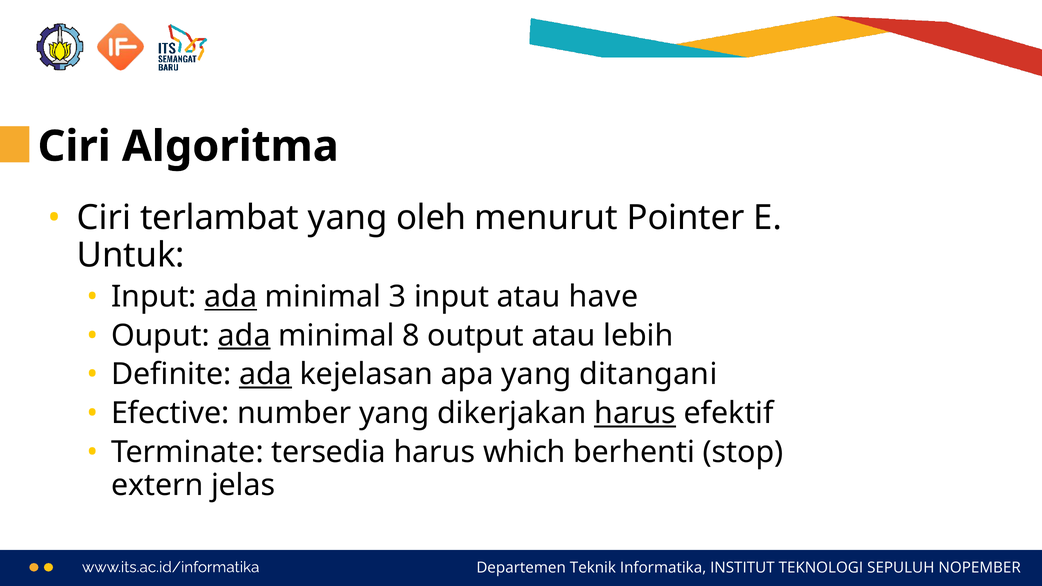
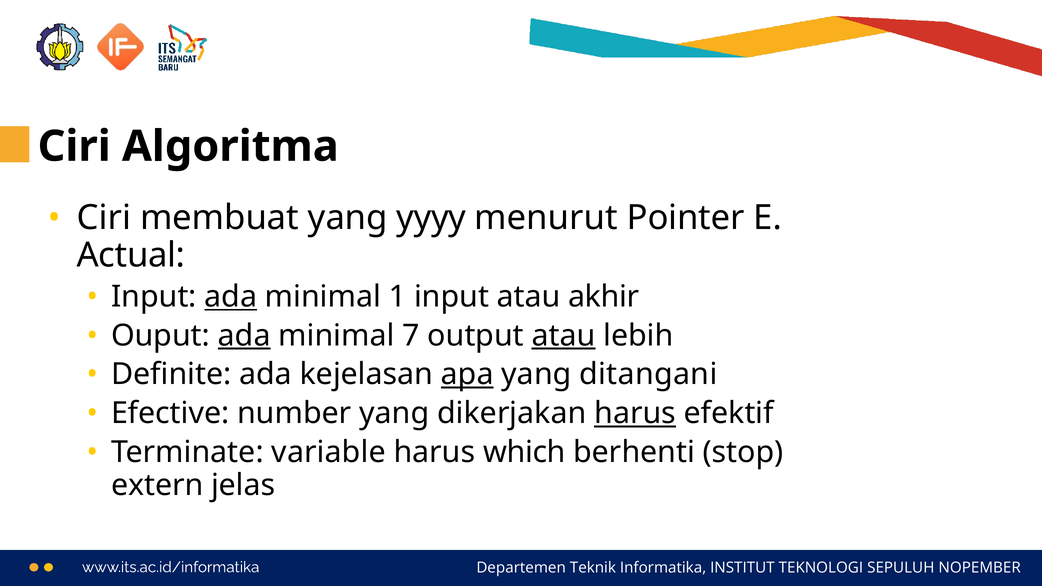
terlambat: terlambat -> membuat (219, 218)
oleh: oleh -> yyyy (431, 218)
Untuk: Untuk -> Actual (131, 255)
3: 3 -> 1 (398, 297)
have: have -> akhir (604, 297)
8: 8 -> 7 (411, 336)
atau underline: none -> present (564, 336)
ada underline: present -> none (266, 374)
apa underline: none -> present (467, 374)
tersedia: tersedia -> variable (329, 452)
